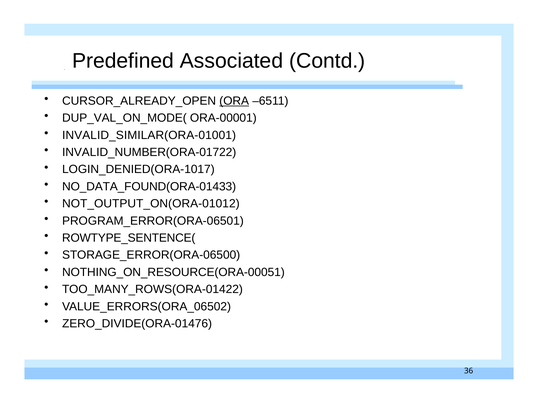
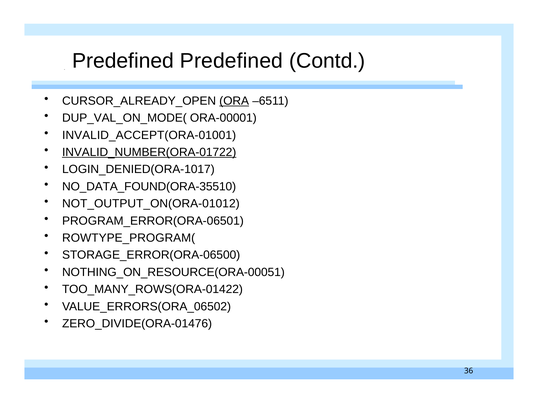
Predefined Associated: Associated -> Predefined (231, 61)
INVALID_SIMILAR(ORA-01001: INVALID_SIMILAR(ORA-01001 -> INVALID_ACCEPT(ORA-01001 (149, 135)
INVALID_NUMBER(ORA-01722 underline: none -> present (149, 152)
NO_DATA_FOUND(ORA-01433: NO_DATA_FOUND(ORA-01433 -> NO_DATA_FOUND(ORA-35510 (149, 187)
ROWTYPE_SENTENCE(: ROWTYPE_SENTENCE( -> ROWTYPE_PROGRAM( (129, 238)
